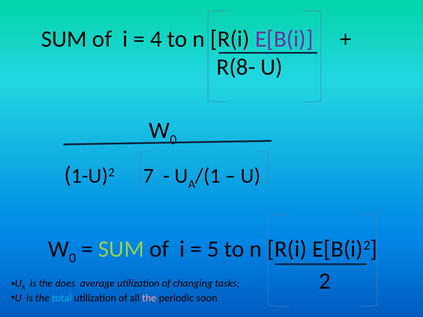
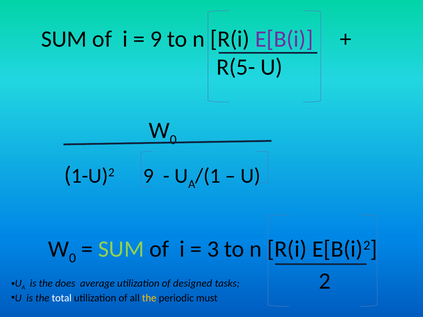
4: 4 -> 9 (156, 39)
R(8-: R(8- -> R(5- (236, 67)
1-U)2 7: 7 -> 9 (148, 176)
5: 5 -> 3 (213, 249)
changing: changing -> designed (193, 284)
total colour: light blue -> white (62, 298)
the colour: pink -> yellow (149, 298)
soon: soon -> must (207, 298)
